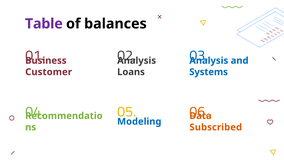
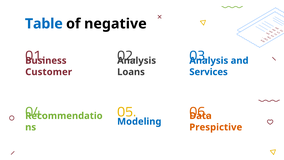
Table colour: purple -> blue (44, 24)
balances: balances -> negative (115, 24)
Systems: Systems -> Services (209, 72)
Subscribed: Subscribed -> Prespictive (216, 127)
